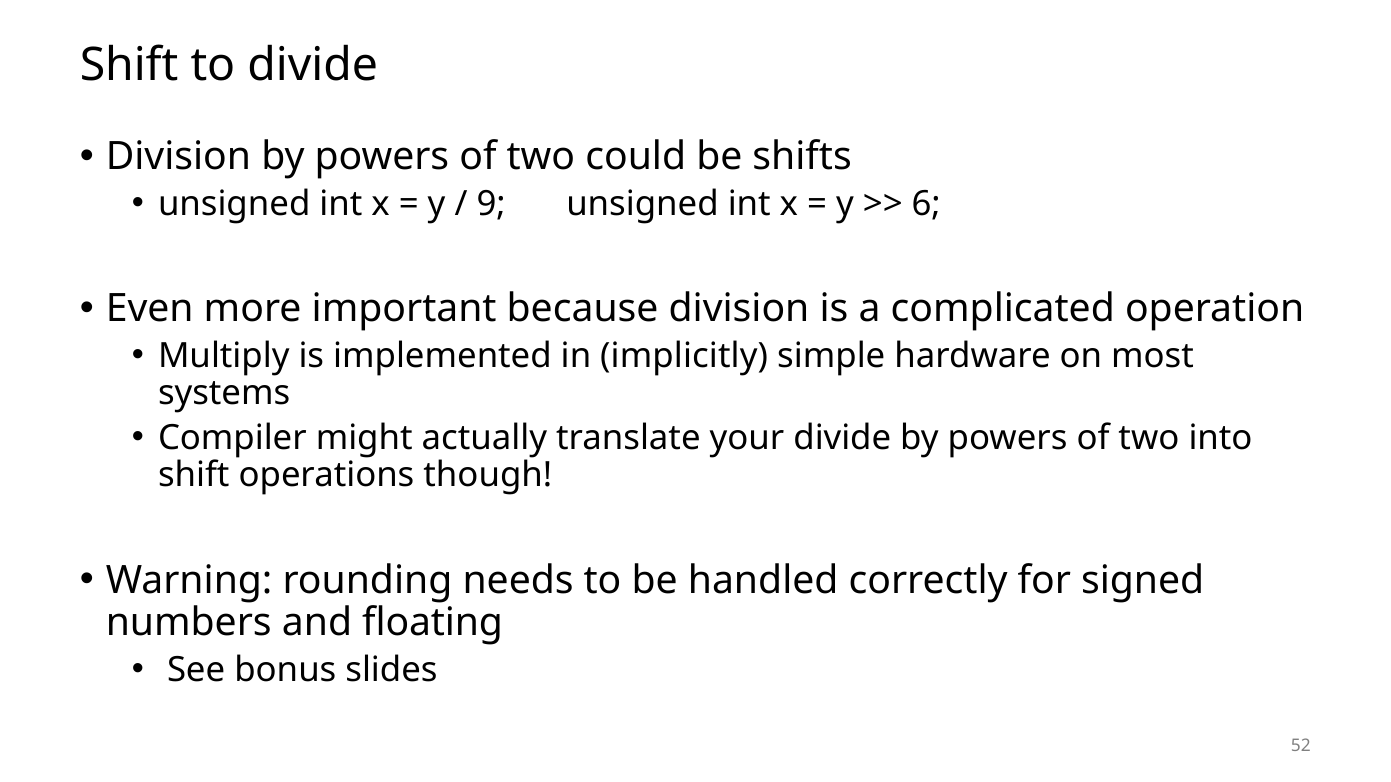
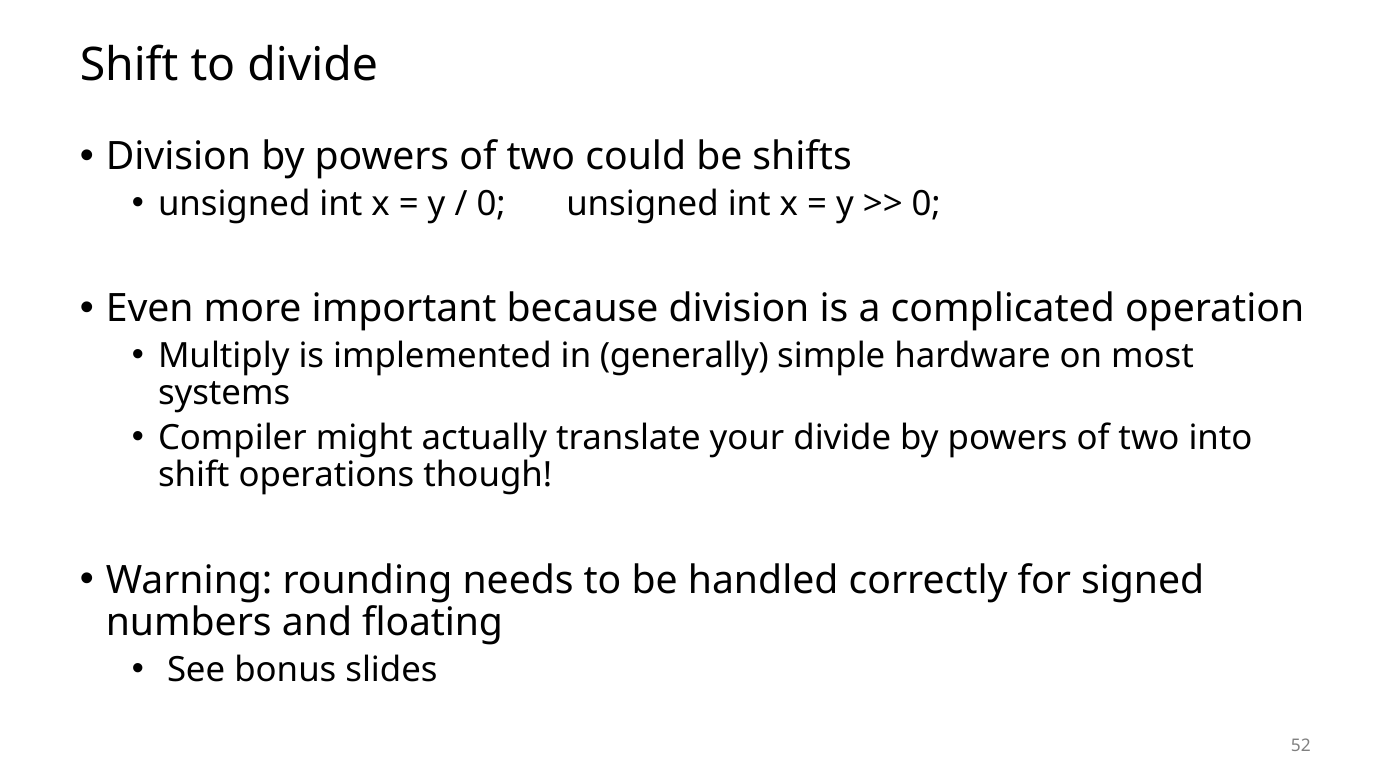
9: 9 -> 0 (491, 204)
6: 6 -> 0 (926, 204)
implicitly: implicitly -> generally (684, 356)
